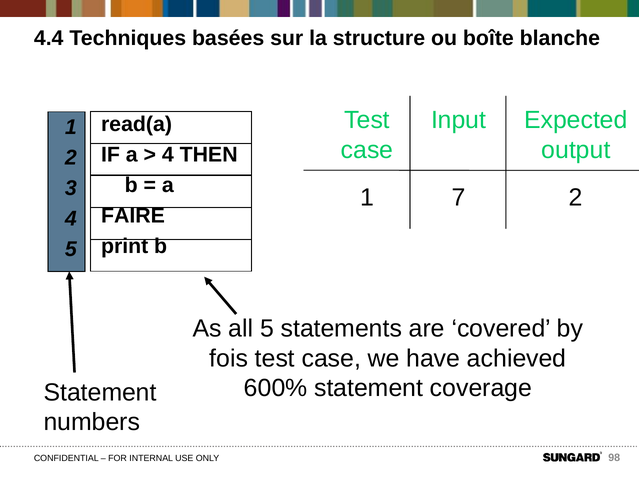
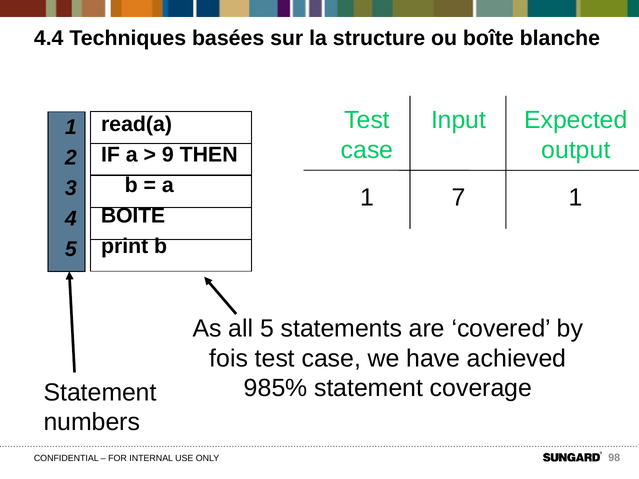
4: 4 -> 9 (168, 155)
7 2: 2 -> 1 (576, 197)
FAIRE: FAIRE -> BOITE (133, 216)
600%: 600% -> 985% (276, 388)
